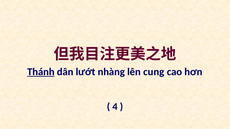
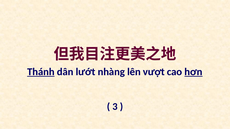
cung: cung -> vượt (154, 72)
hơn underline: none -> present (193, 72)
4: 4 -> 3 (115, 107)
